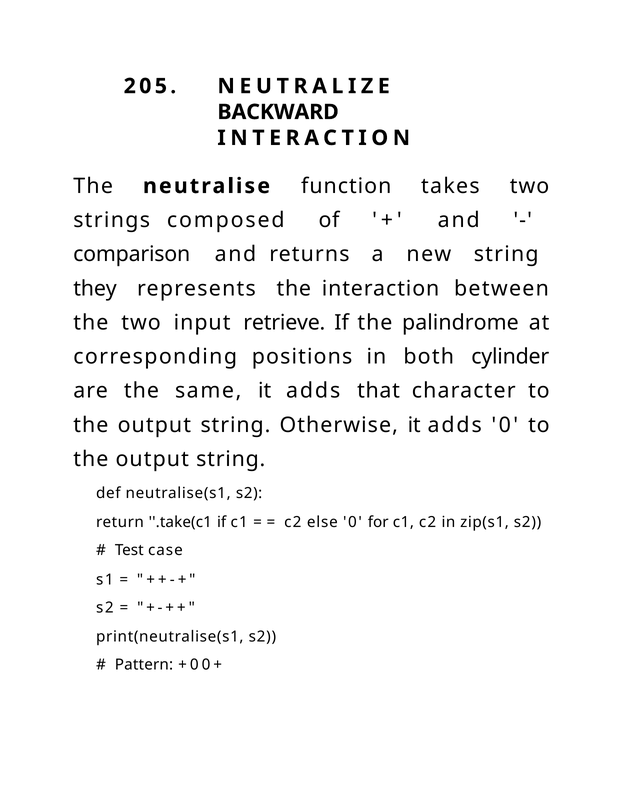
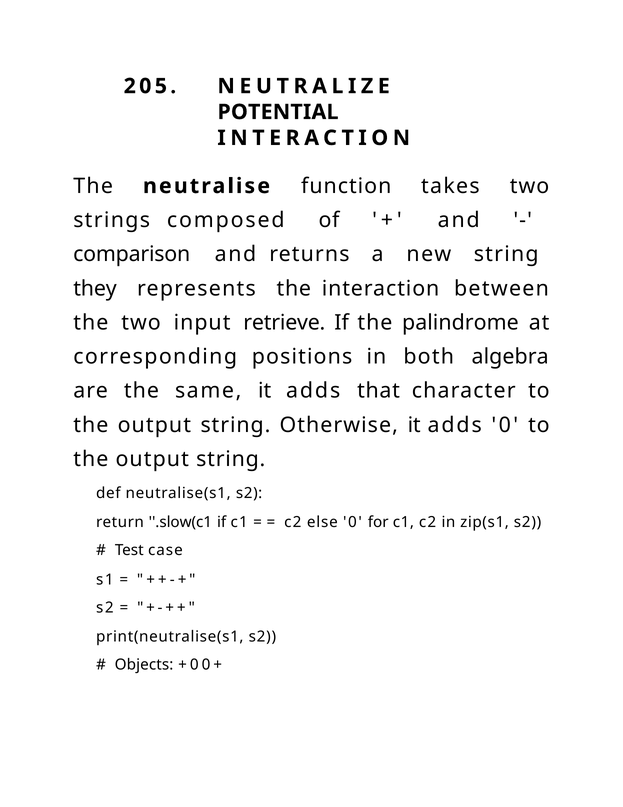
BACKWARD: BACKWARD -> POTENTIAL (278, 112)
cylinder: cylinder -> algebra (510, 356)
.take(c1: .take(c1 -> .slow(c1 (180, 522)
Pattern: Pattern -> Objects (144, 664)
